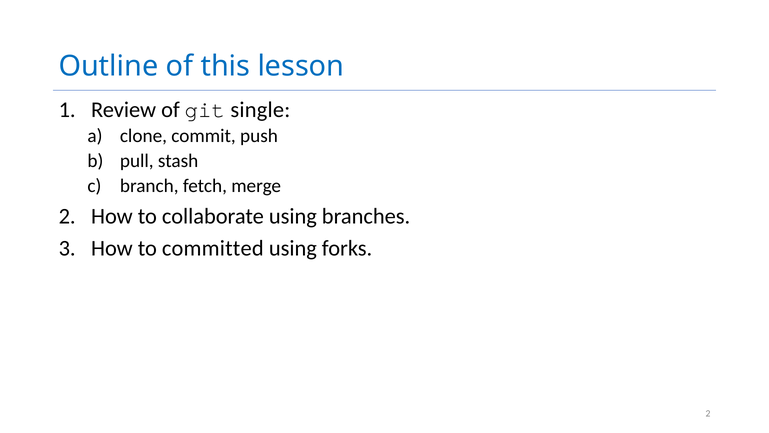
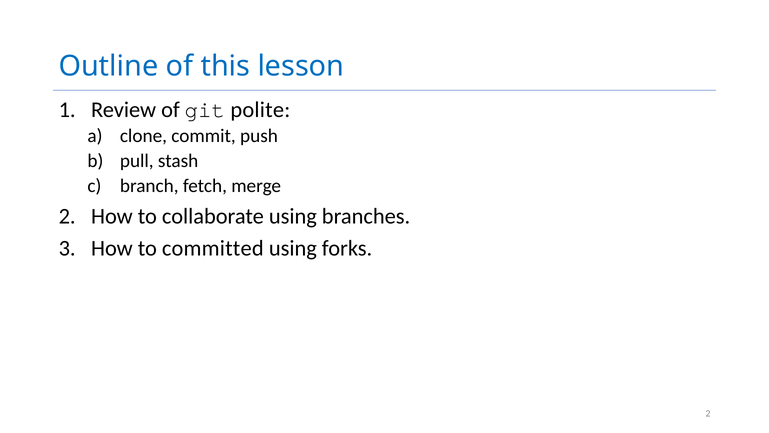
single: single -> polite (260, 109)
